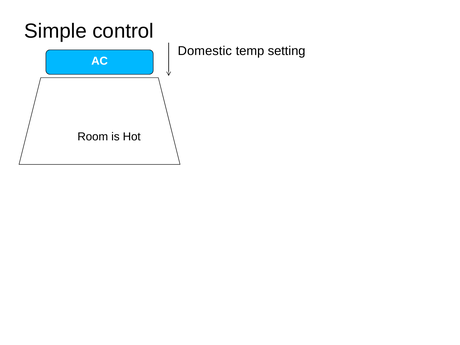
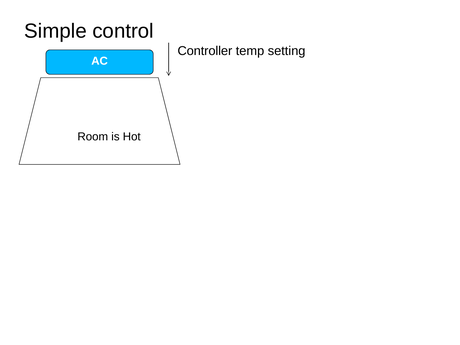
Domestic: Domestic -> Controller (205, 51)
